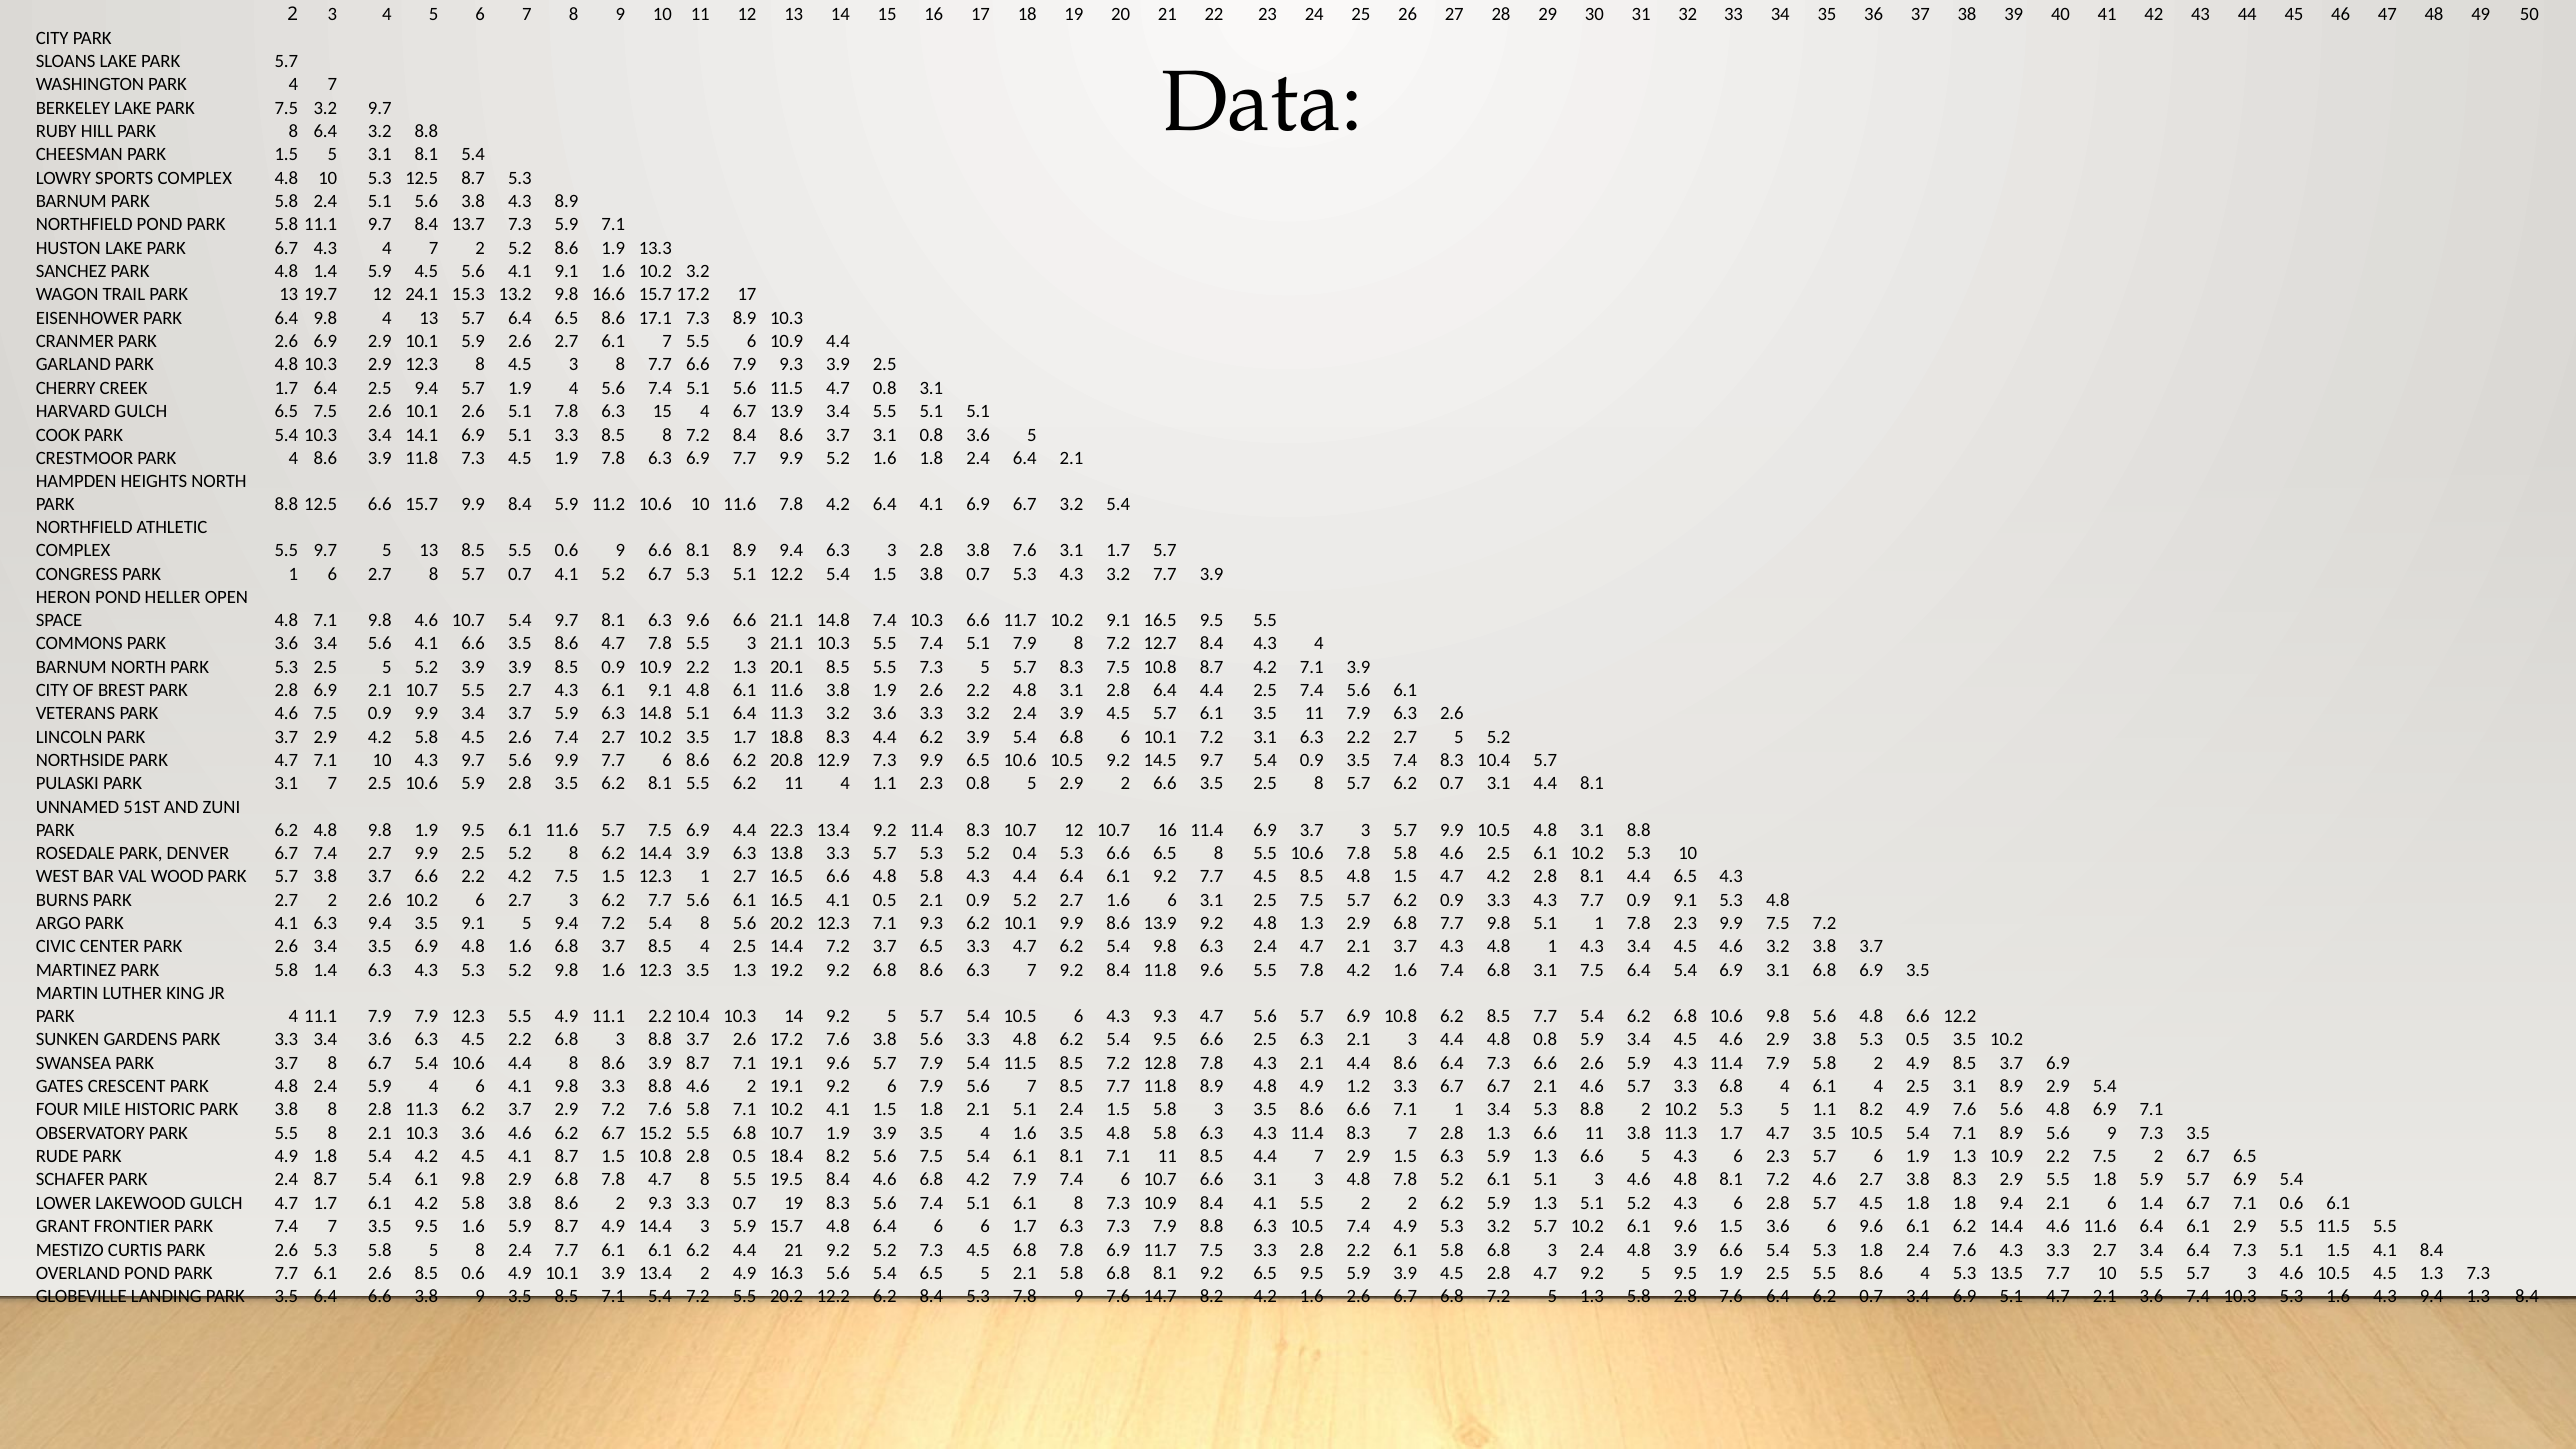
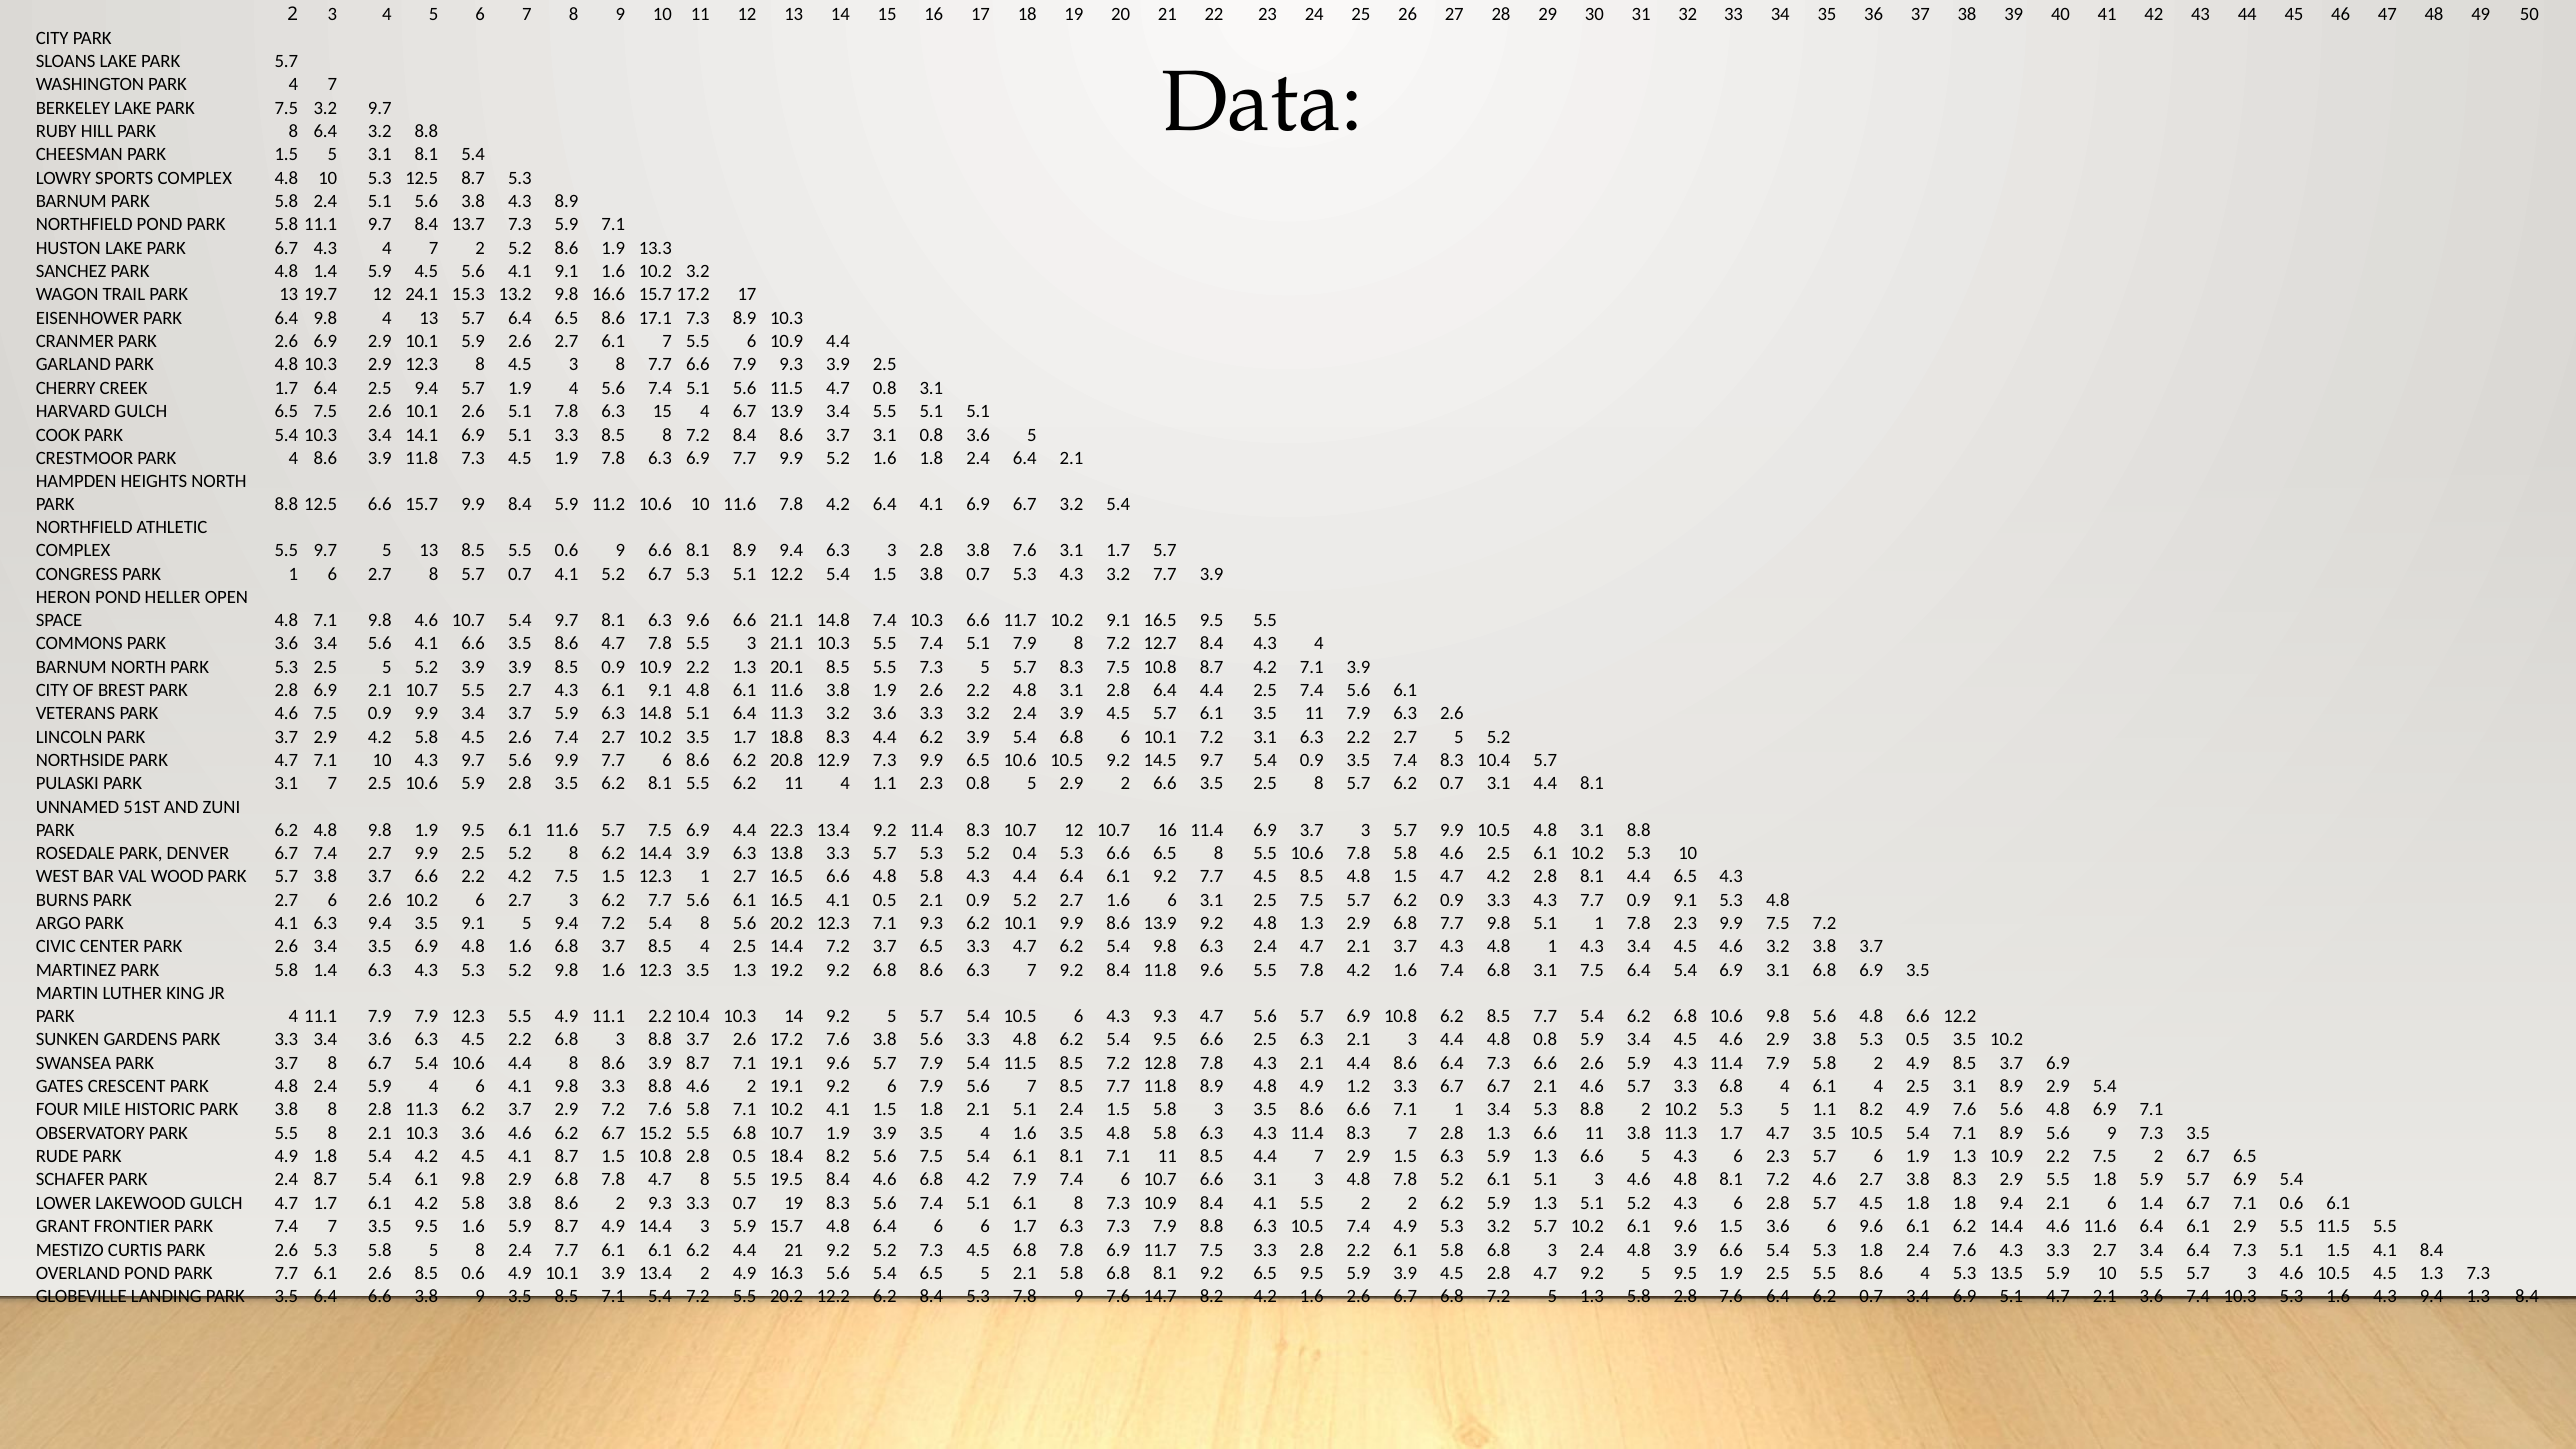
2.7 2: 2 -> 6 (332, 900)
13.5 7.7: 7.7 -> 5.9 (2058, 1273)
